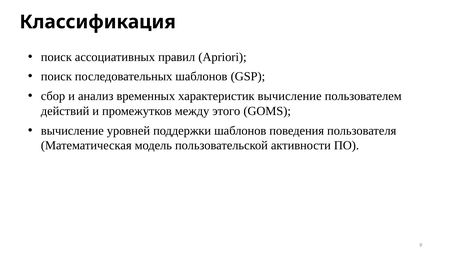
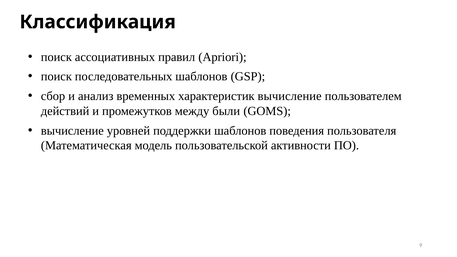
этого: этого -> были (226, 111)
